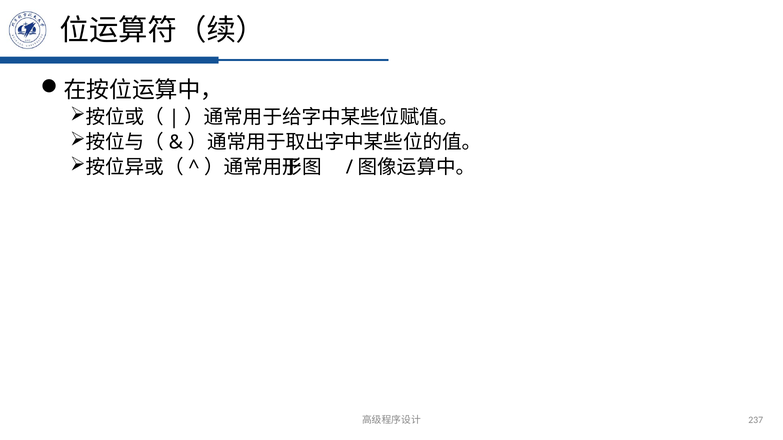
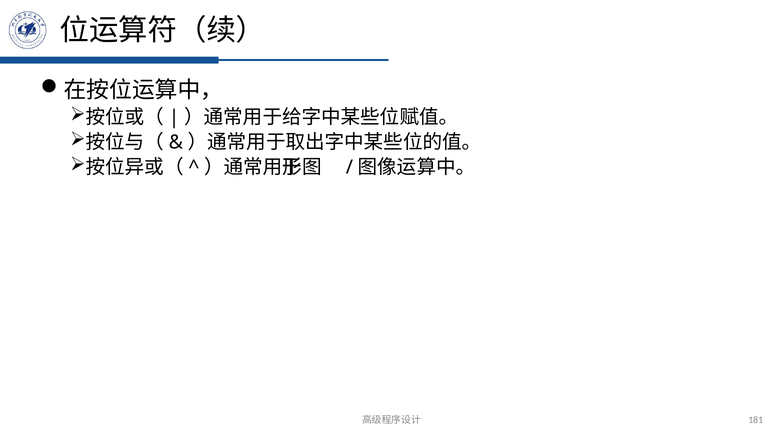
237: 237 -> 181 (756, 420)
